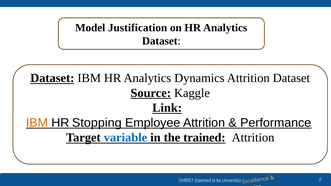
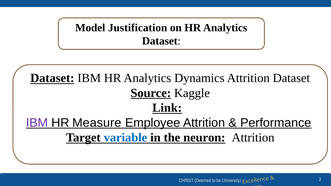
IBM colour: orange -> purple (37, 123)
Stopping: Stopping -> Measure (97, 123)
trained: trained -> neuron (204, 138)
